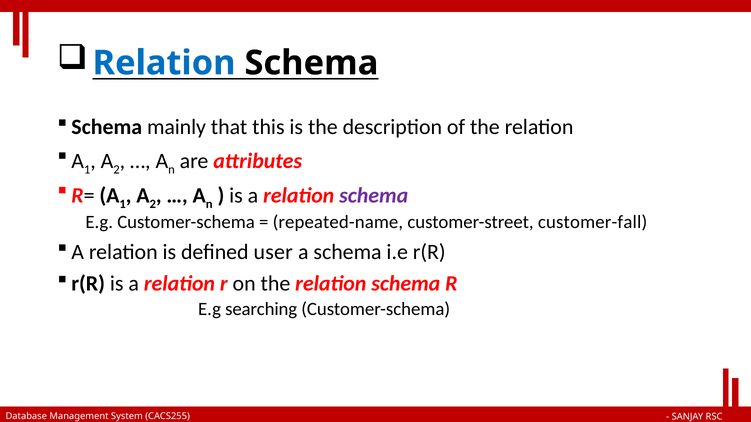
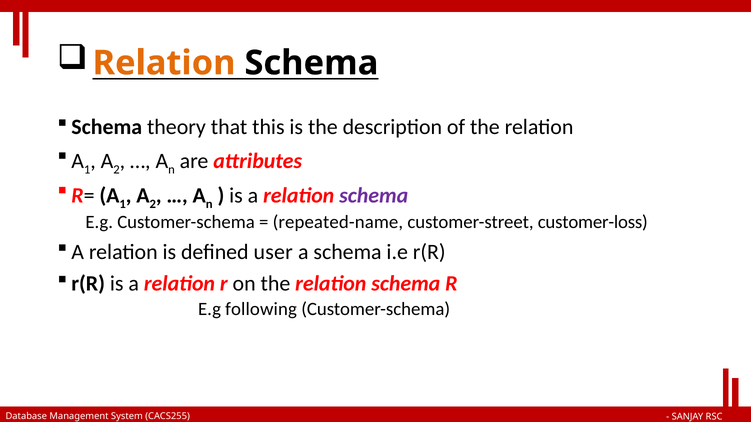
Relation colour: blue -> orange (164, 63)
mainly: mainly -> theory (176, 127)
customer-fall: customer-fall -> customer-loss (593, 222)
searching: searching -> following (261, 310)
